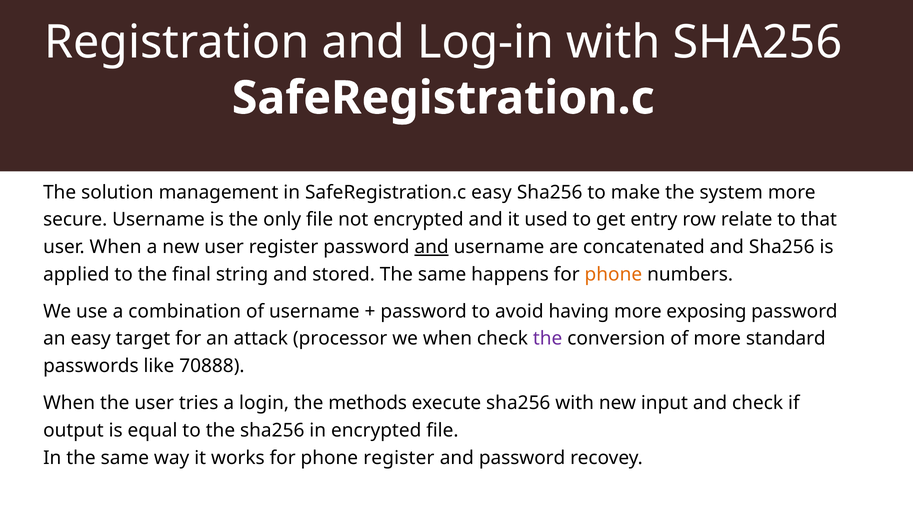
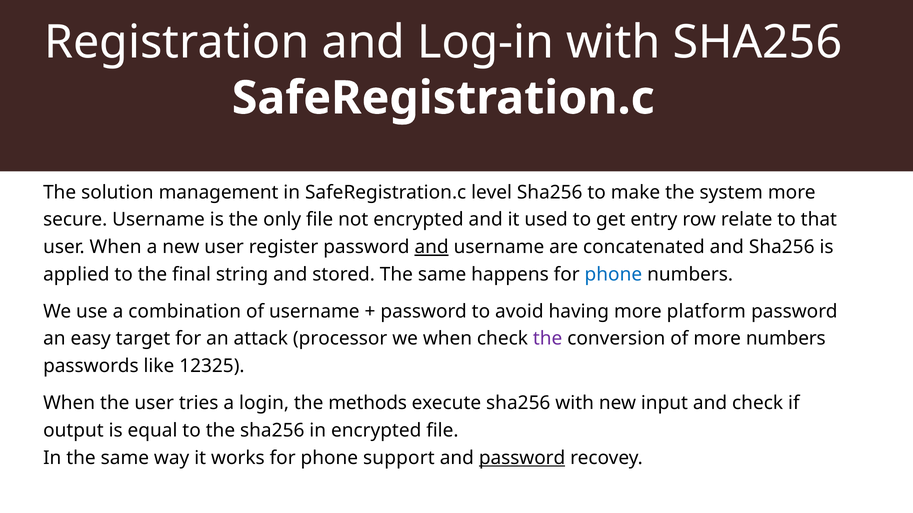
SafeRegistration.c easy: easy -> level (492, 192)
phone colour: orange -> blue (613, 275)
exposing: exposing -> platform (706, 312)
more standard: standard -> numbers (786, 339)
70888: 70888 -> 12325 (212, 366)
phone register: register -> support (399, 458)
password underline: none -> present (522, 458)
